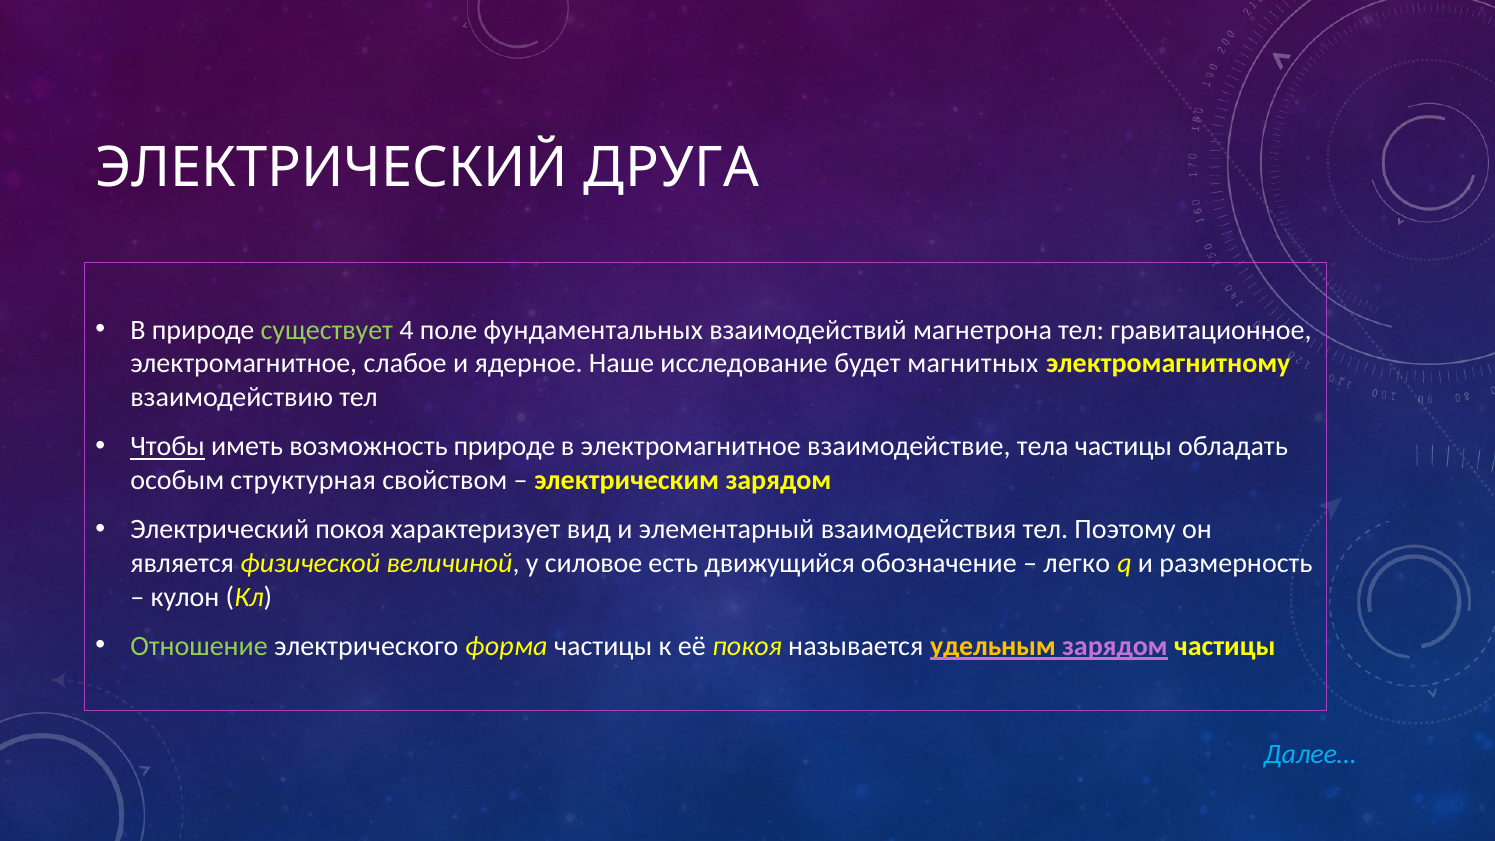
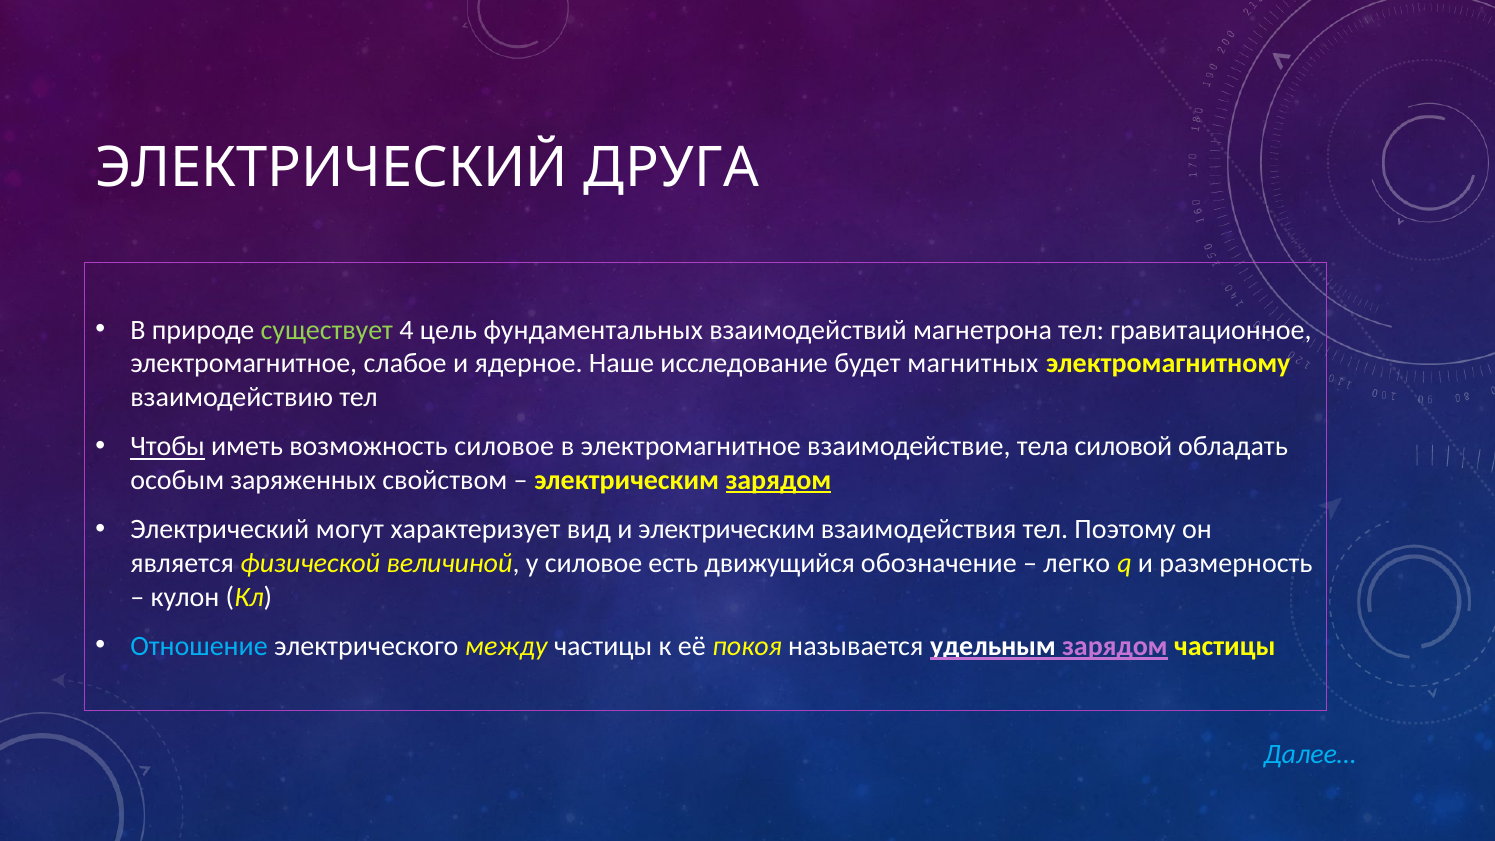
поле: поле -> цель (448, 330)
возможность природе: природе -> силовое (504, 447)
тела частицы: частицы -> силовой (1124, 447)
структурная: структурная -> заряженных (303, 480)
зарядом underline: none -> present (778, 480)
Электрический покоя: покоя -> могут (350, 529)
и элементарный: элементарный -> электрическим (727, 529)
Отношение colour: light green -> light blue (199, 646)
форма: форма -> между (506, 646)
удельным colour: yellow -> white (993, 646)
